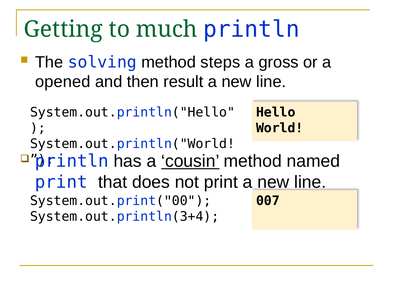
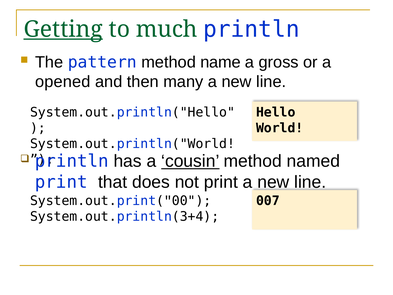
Getting underline: none -> present (63, 29)
solving: solving -> pattern (102, 62)
steps: steps -> name (221, 62)
result: result -> many (183, 82)
